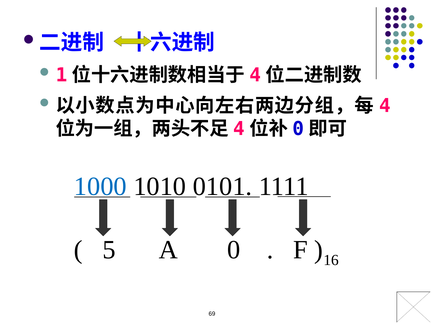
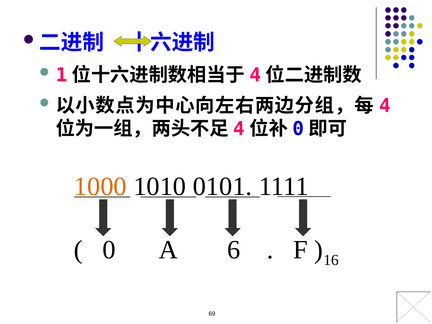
1000 colour: blue -> orange (100, 186)
5: 5 -> 0 (109, 250)
0: 0 -> 6 (234, 250)
